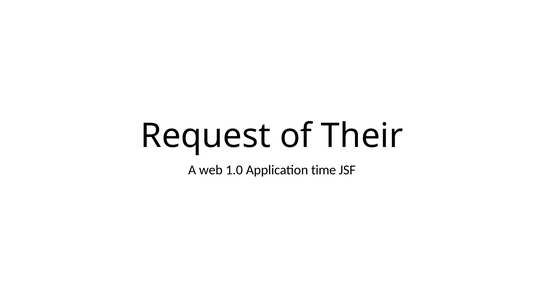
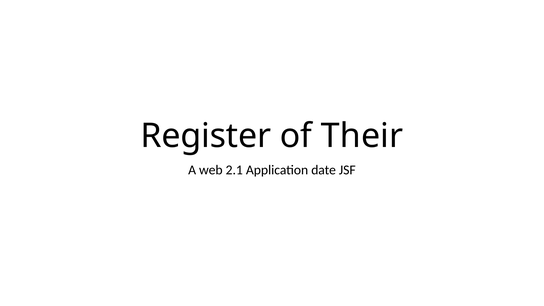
Request: Request -> Register (206, 136)
1.0: 1.0 -> 2.1 (234, 170)
time: time -> date (324, 170)
